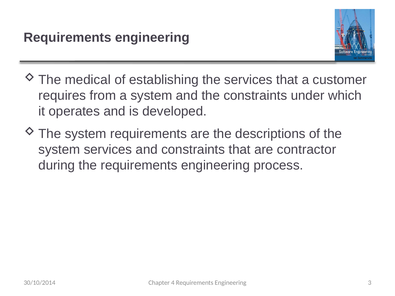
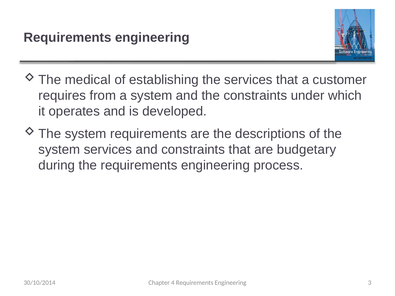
contractor: contractor -> budgetary (307, 150)
